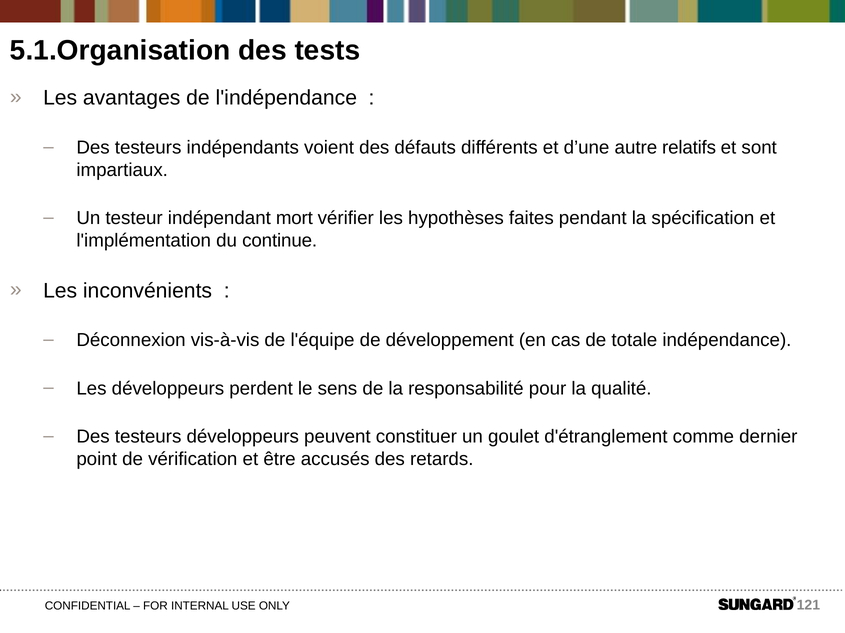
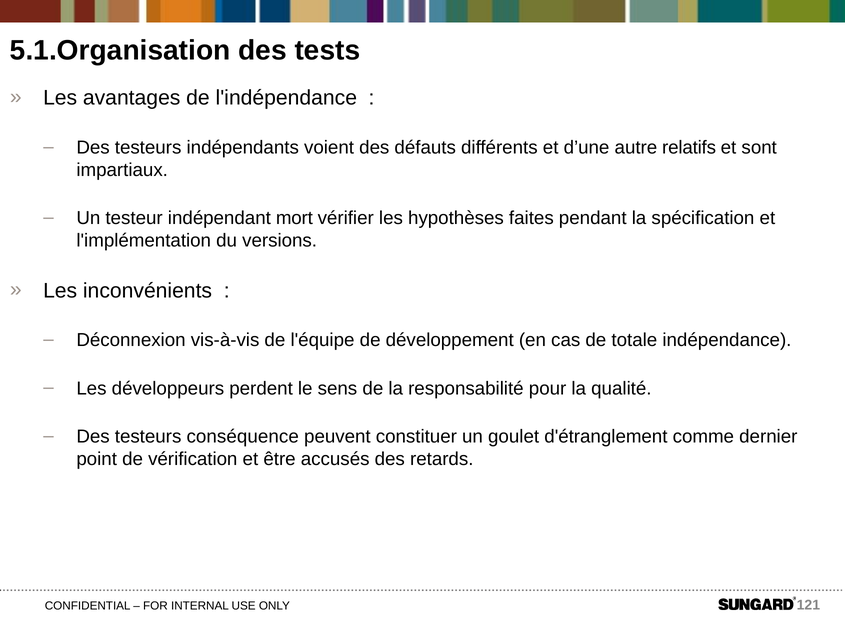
continue: continue -> versions (280, 241)
testeurs développeurs: développeurs -> conséquence (243, 437)
